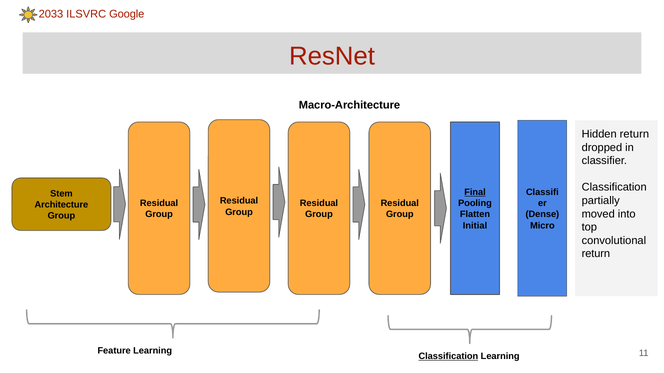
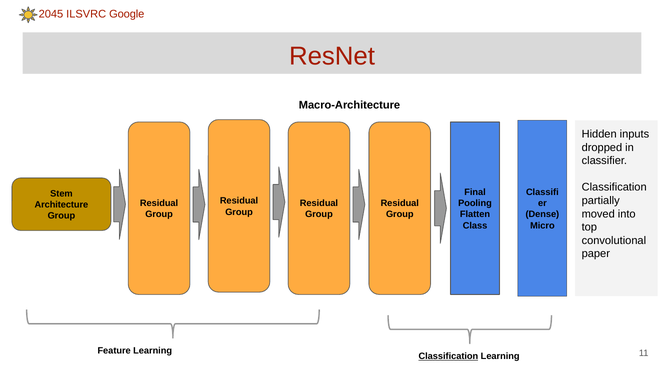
2033: 2033 -> 2045 (51, 14)
Hidden return: return -> inputs (634, 134)
Final underline: present -> none (475, 193)
Initial: Initial -> Class (475, 226)
return: return -> paper (596, 254)
